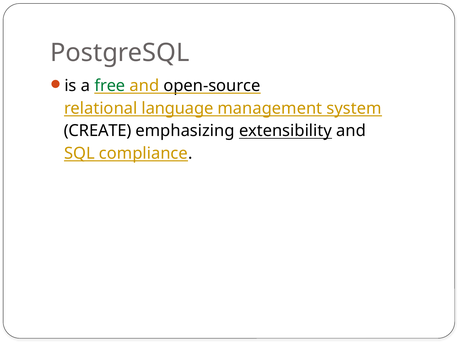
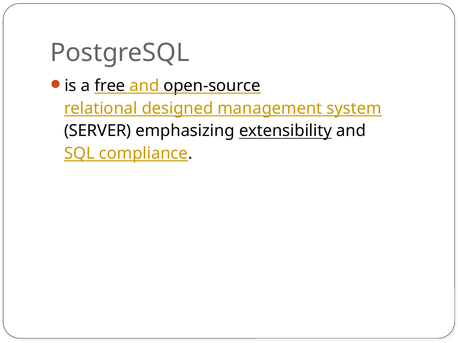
free colour: green -> black (110, 86)
language: language -> designed (177, 108)
CREATE: CREATE -> SERVER (98, 131)
